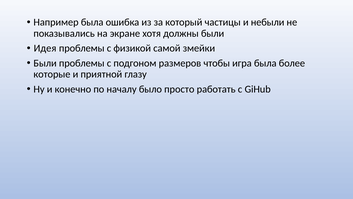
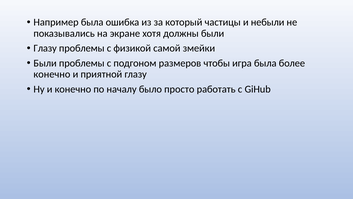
Идея: Идея -> Глазу (45, 48)
которые: которые -> конечно (52, 74)
